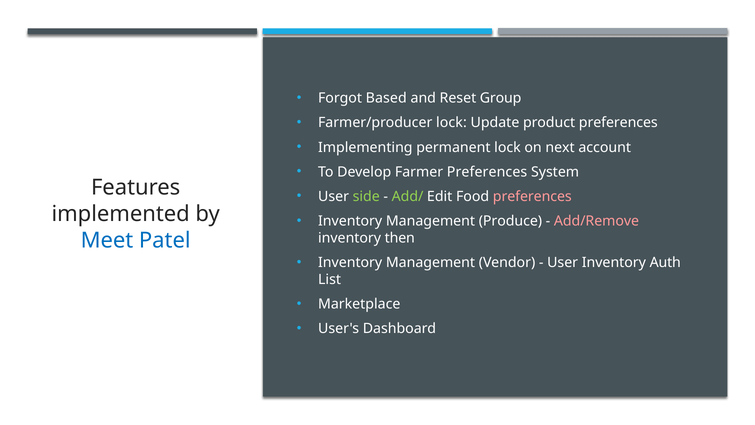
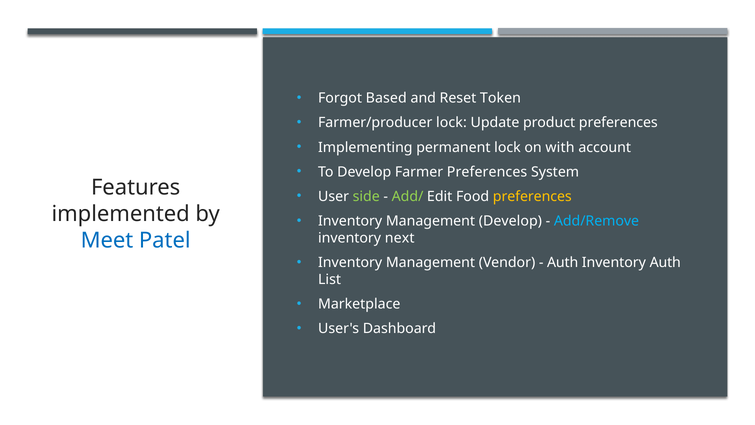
Group: Group -> Token (500, 98)
next: next -> with (560, 147)
preferences colour: pink -> yellow (532, 196)
Management Produce: Produce -> Develop (510, 221)
Add/Remove colour: pink -> light blue (596, 221)
then: then -> next (400, 238)
User: User -> Auth (563, 262)
